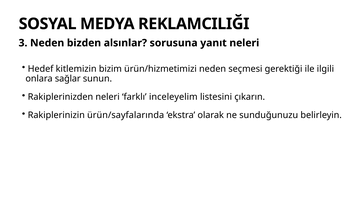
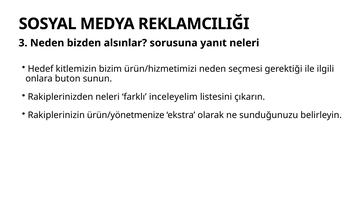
sağlar: sağlar -> buton (68, 78)
ürün/sayfalarında: ürün/sayfalarında -> ürün/yönetmenize (126, 115)
